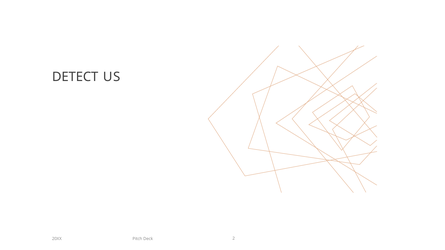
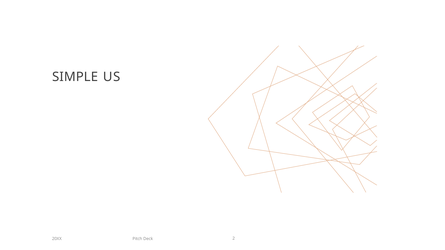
DETECT: DETECT -> SIMPLE (75, 77)
